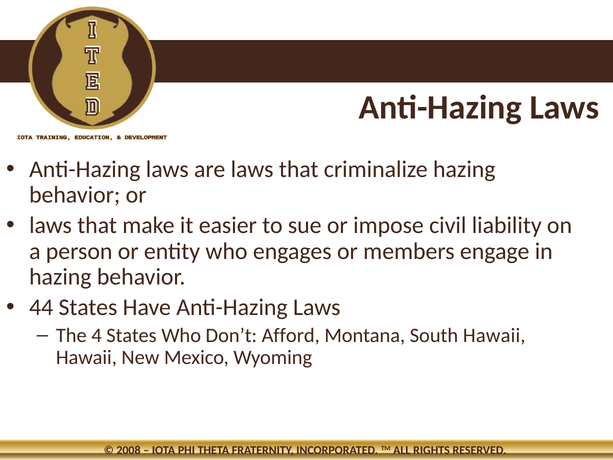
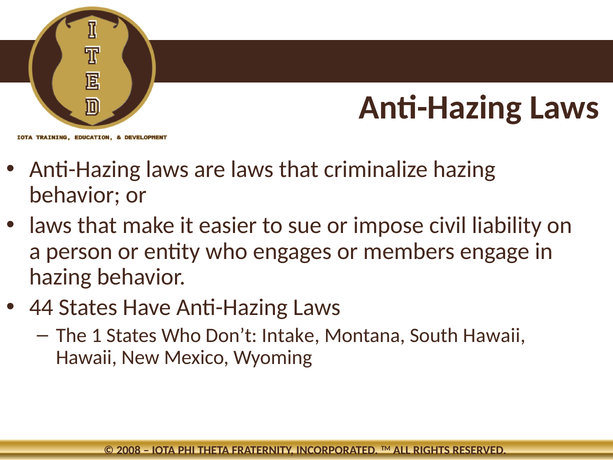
4: 4 -> 1 (97, 335)
Afford: Afford -> Intake (291, 335)
